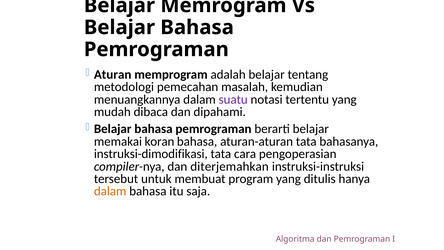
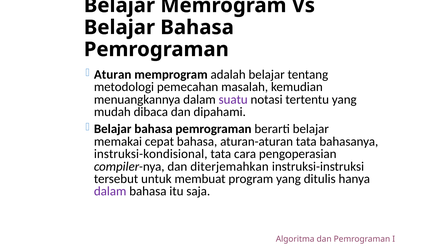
koran: koran -> cepat (159, 141)
instruksi-dimodifikasi: instruksi-dimodifikasi -> instruksi-kondisional (151, 154)
dalam colour: orange -> purple (110, 191)
